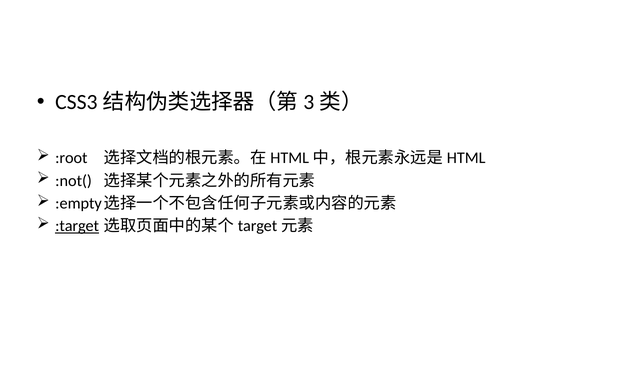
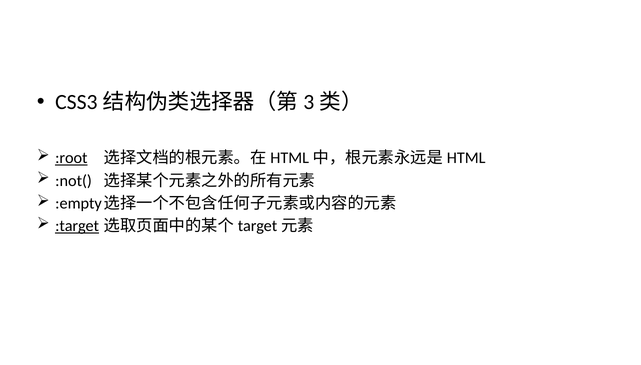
:root underline: none -> present (71, 158)
